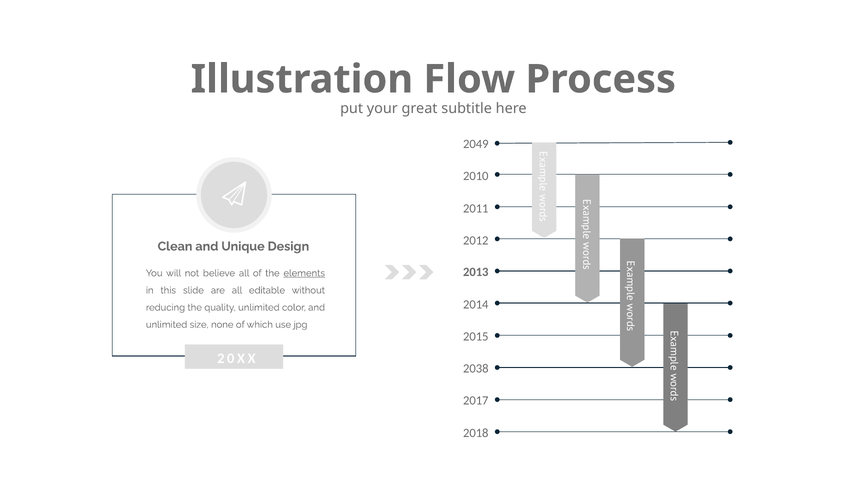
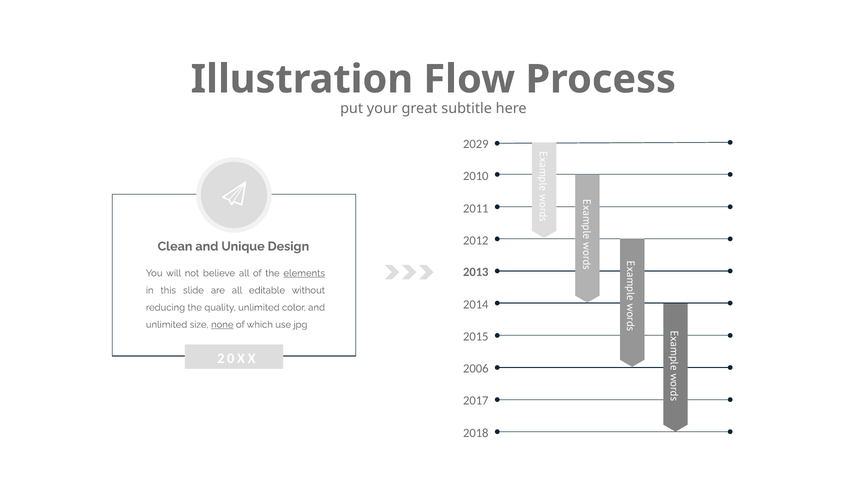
2049: 2049 -> 2029 (476, 144)
none underline: none -> present (222, 324)
2038: 2038 -> 2006 (476, 369)
